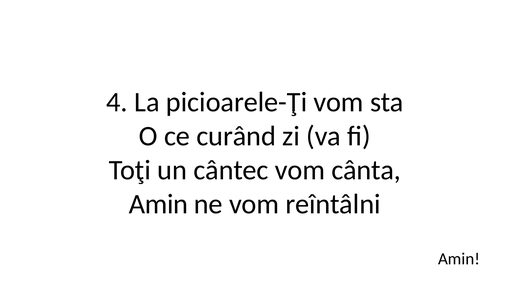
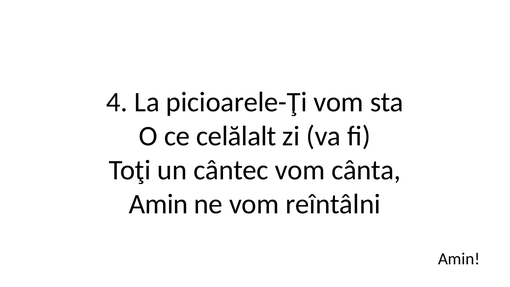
curând: curând -> celălalt (236, 136)
